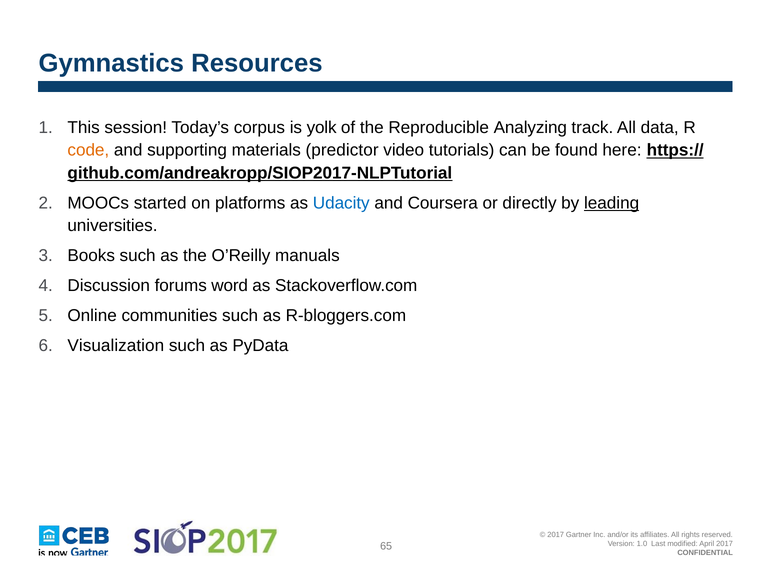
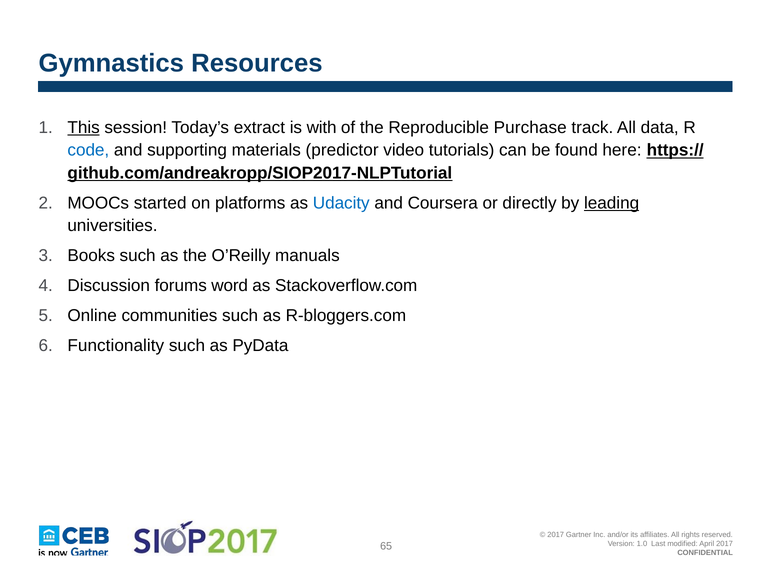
This underline: none -> present (84, 128)
corpus: corpus -> extract (259, 128)
yolk: yolk -> with (322, 128)
Analyzing: Analyzing -> Purchase (530, 128)
code colour: orange -> blue (88, 150)
Visualization: Visualization -> Functionality (116, 346)
